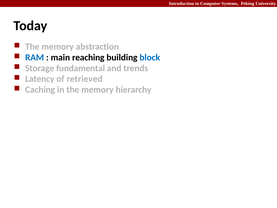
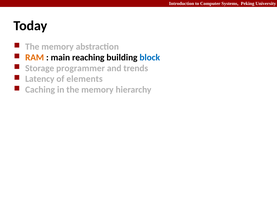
RAM colour: blue -> orange (35, 57)
fundamental: fundamental -> programmer (81, 68)
retrieved: retrieved -> elements (85, 79)
